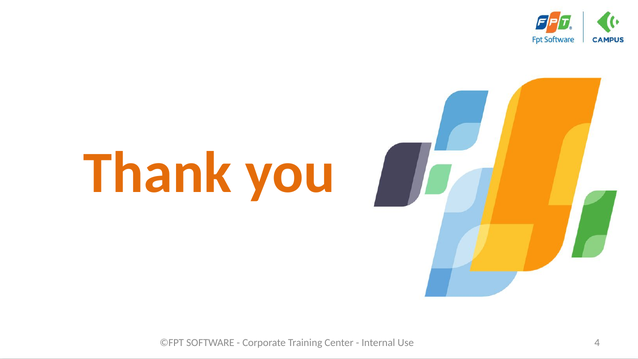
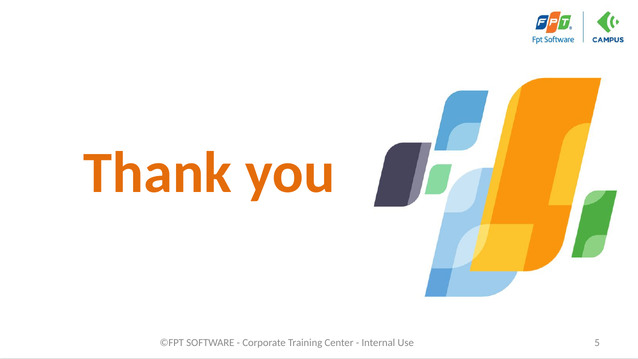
4: 4 -> 5 (597, 343)
